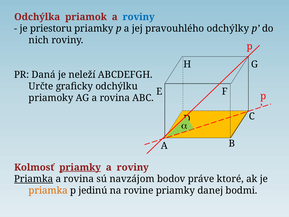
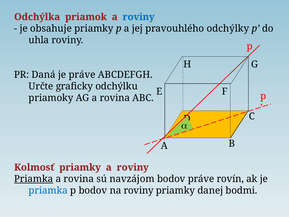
priestoru: priestoru -> obsahuje (51, 28)
nich: nich -> uhla (39, 40)
je neleží: neleží -> práve (82, 75)
priamky underline: present -> none (80, 167)
ktoré: ktoré -> rovín (230, 179)
priamka colour: orange -> blue (48, 190)
p jedinú: jedinú -> bodov (93, 190)
na rovine: rovine -> roviny (139, 190)
